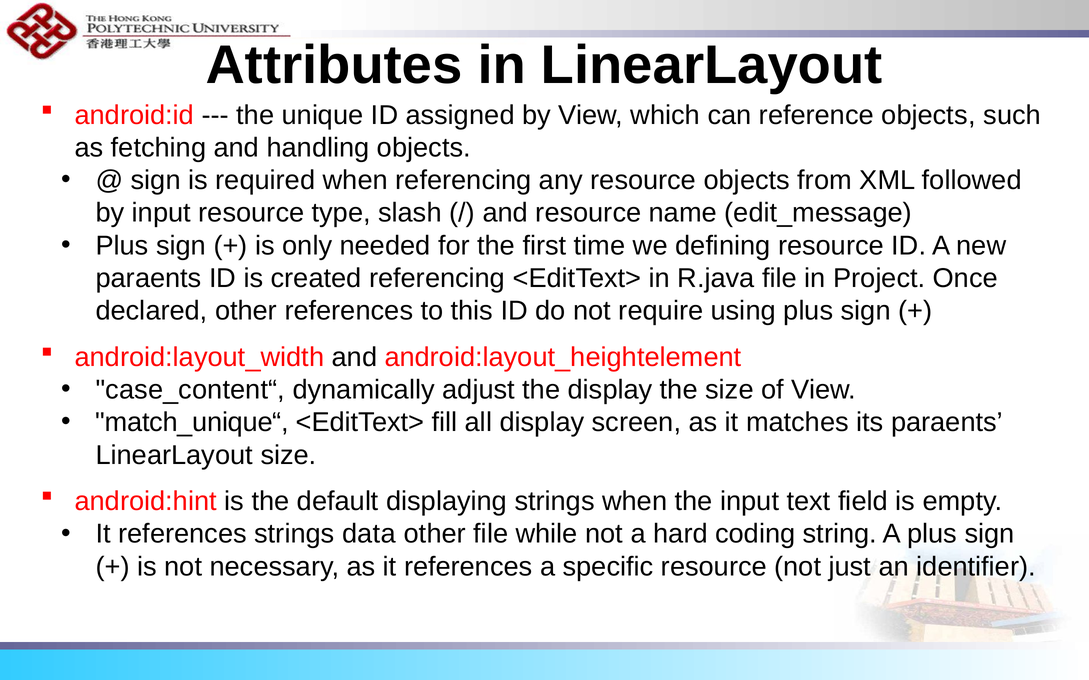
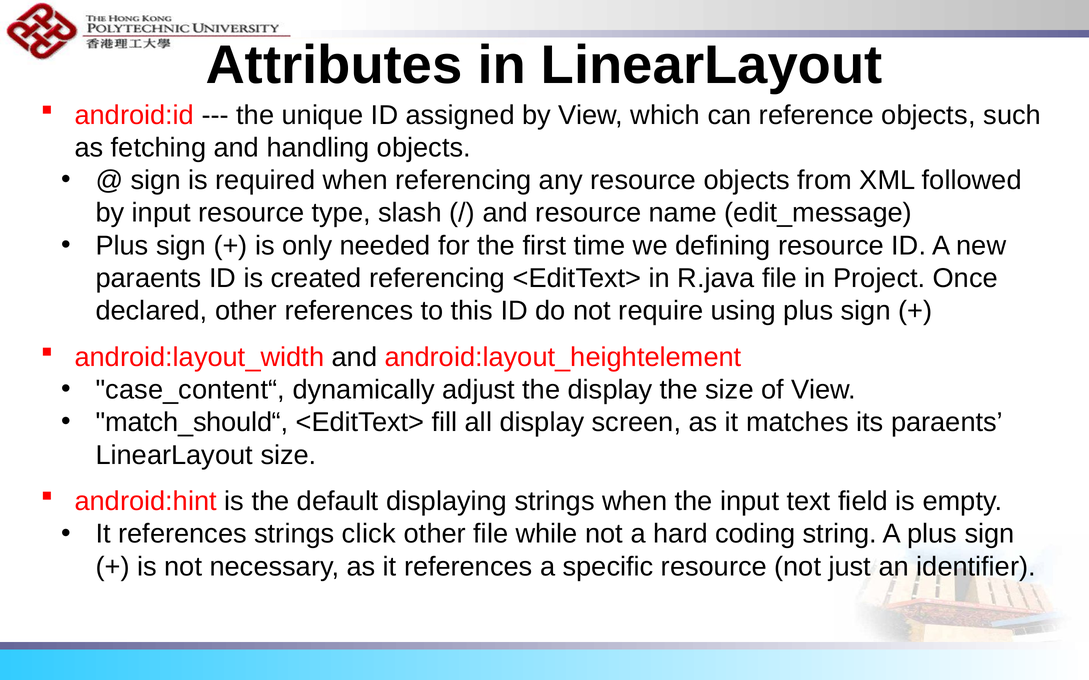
match_unique“: match_unique“ -> match_should“ (192, 423)
data: data -> click (369, 534)
